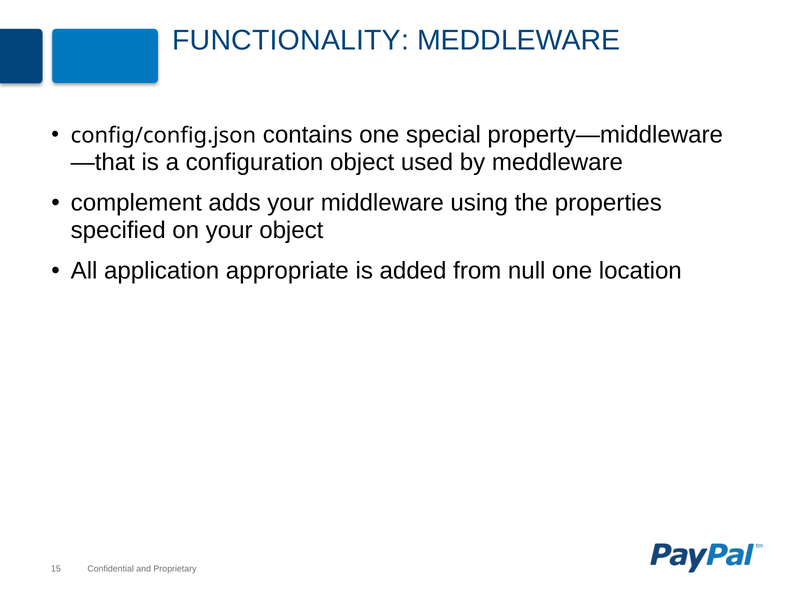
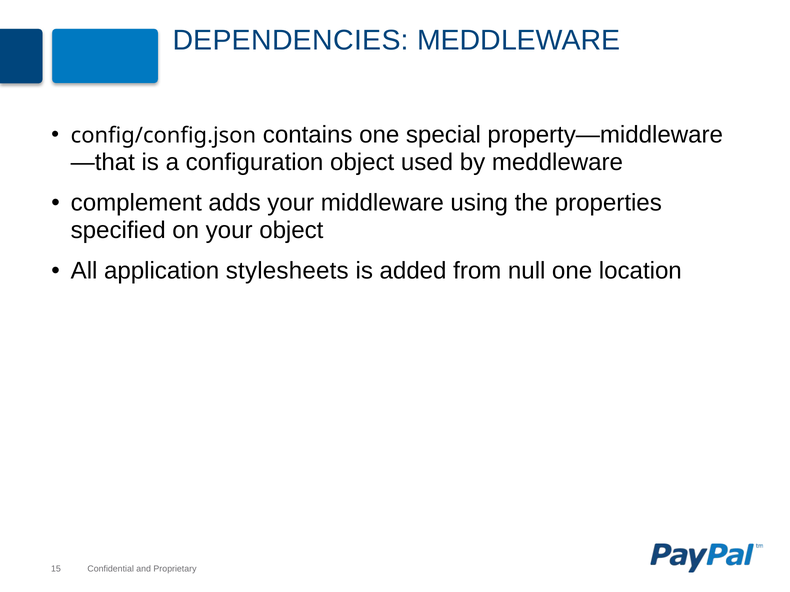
FUNCTIONALITY: FUNCTIONALITY -> DEPENDENCIES (291, 40)
appropriate: appropriate -> stylesheets (287, 271)
